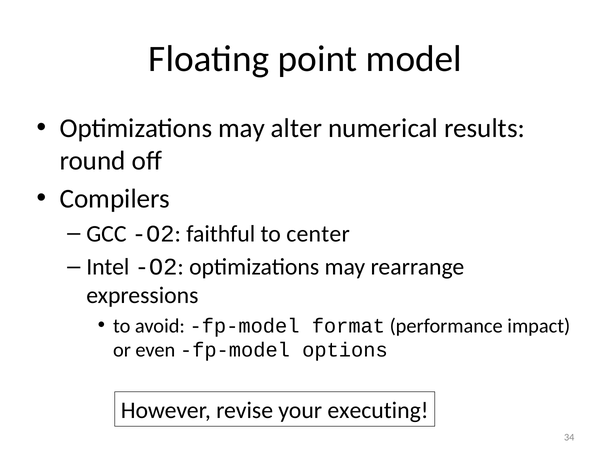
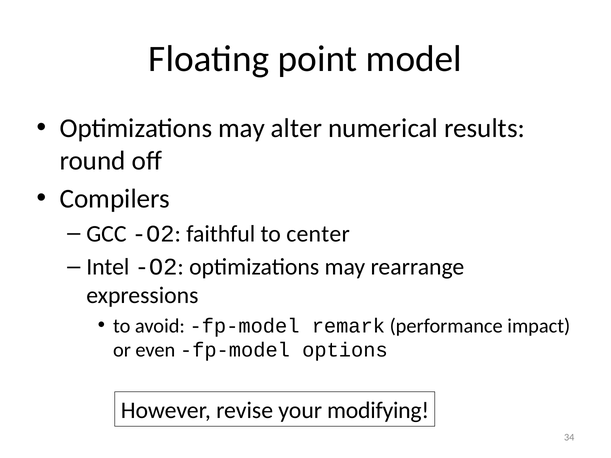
format: format -> remark (348, 326)
executing: executing -> modifying (378, 411)
